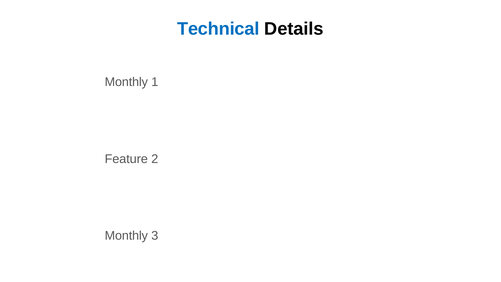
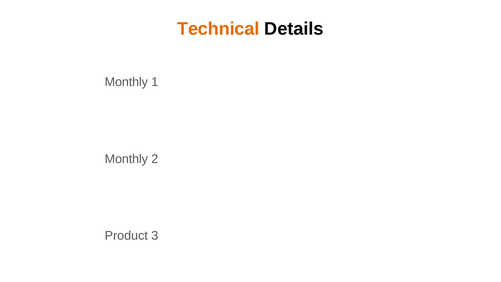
Technical colour: blue -> orange (218, 29)
Feature: Feature -> Monthly (126, 159)
Monthly: Monthly -> Product (126, 236)
